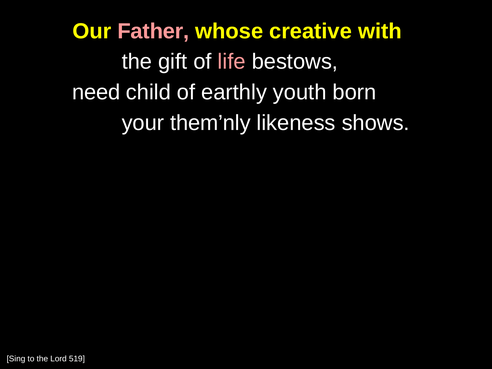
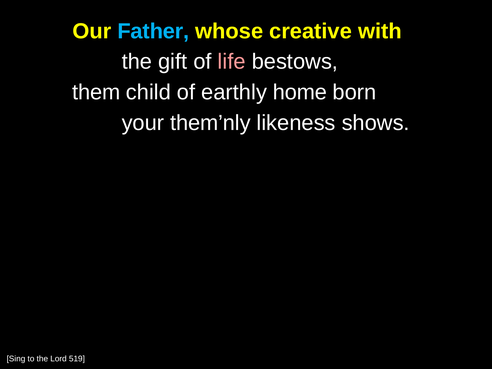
Father colour: pink -> light blue (153, 31)
need: need -> them (96, 92)
youth: youth -> home (300, 92)
